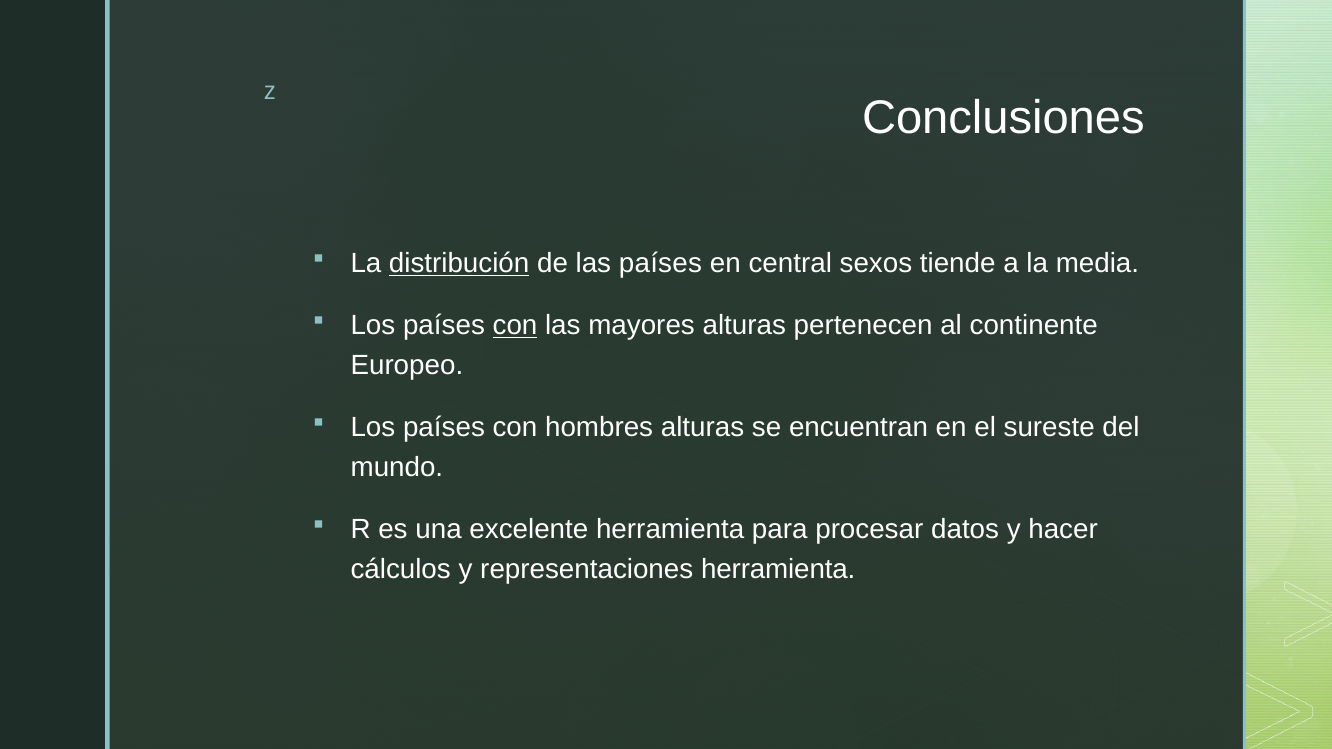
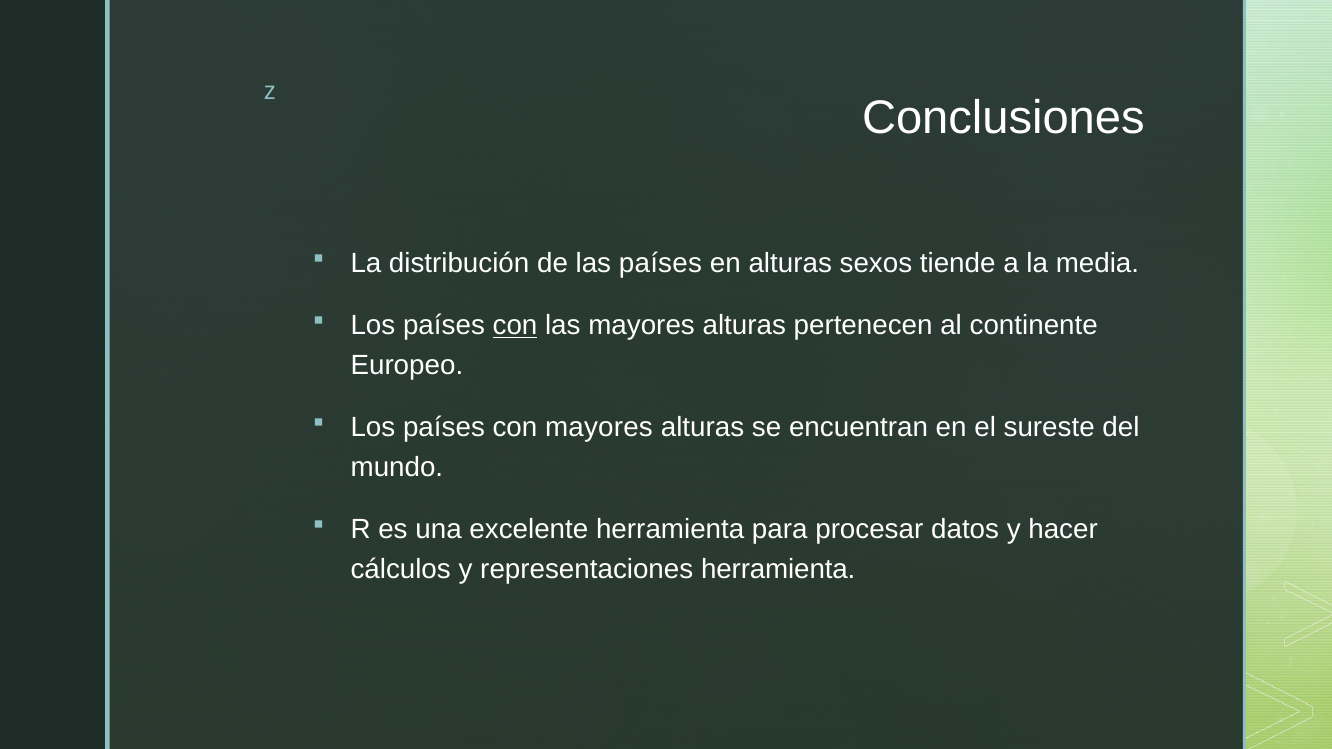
distribución underline: present -> none (459, 264)
en central: central -> alturas (790, 264)
con hombres: hombres -> mayores (599, 428)
